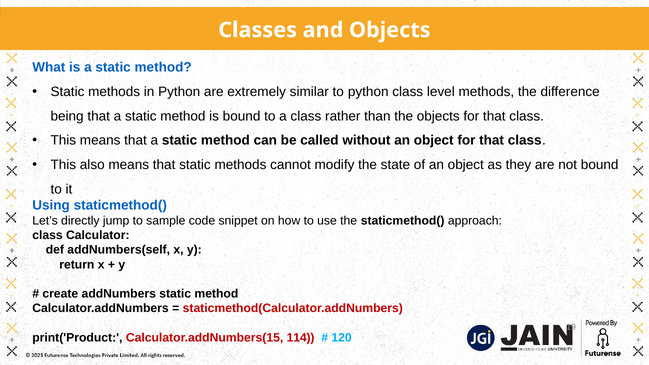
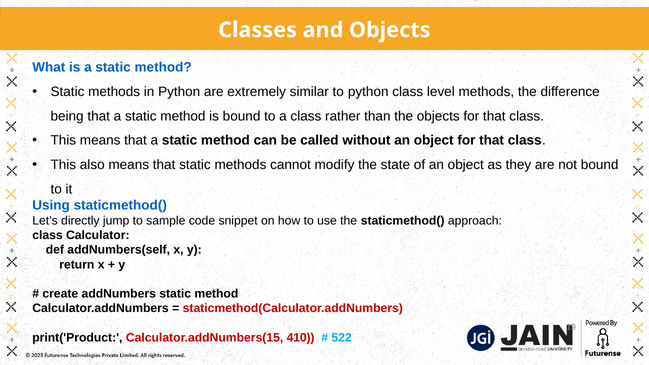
114: 114 -> 410 (301, 338)
120: 120 -> 522 (342, 338)
